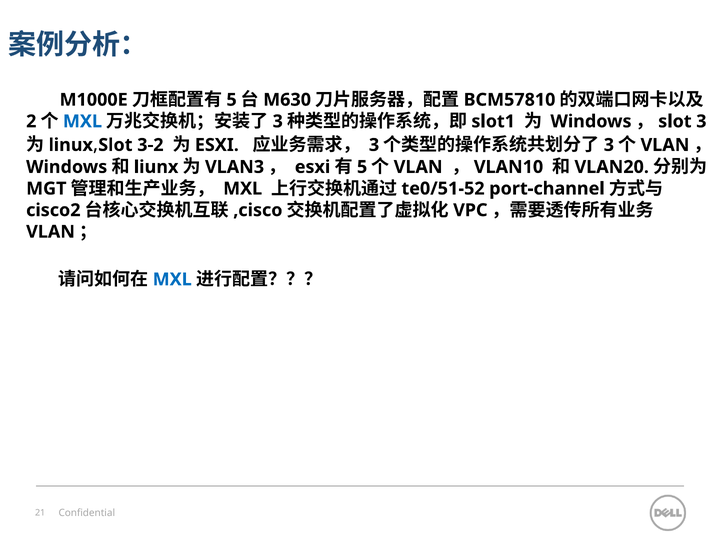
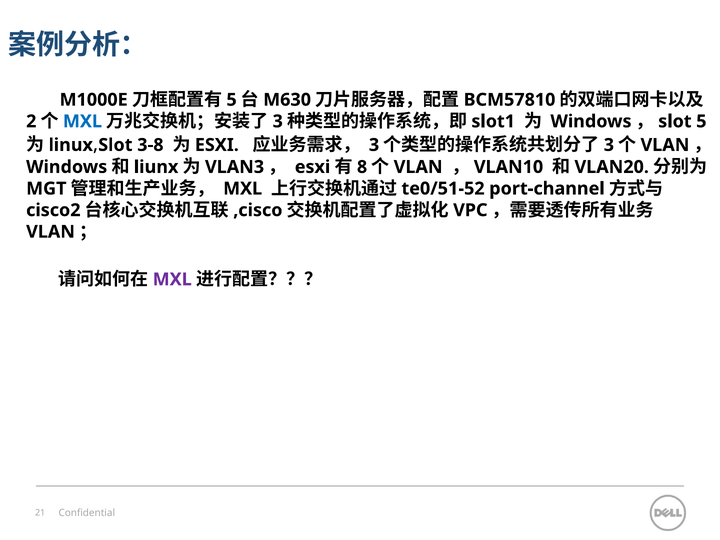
3: 3 -> 5 (701, 121)
3-2: 3-2 -> 3-8 (150, 145)
5: 5 -> 8 (362, 167)
MXL colour: blue -> purple (172, 279)
